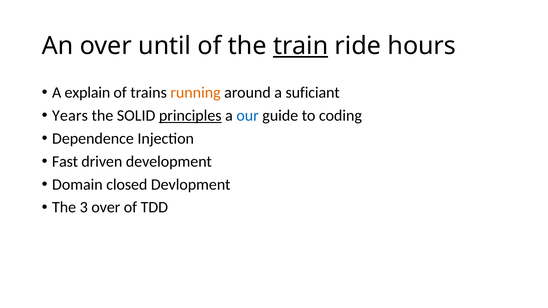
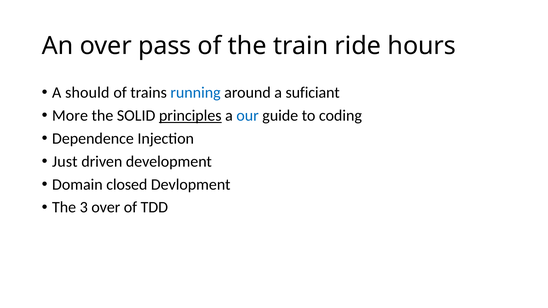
until: until -> pass (165, 46)
train underline: present -> none (301, 46)
explain: explain -> should (87, 93)
running colour: orange -> blue (196, 93)
Years: Years -> More (70, 116)
Fast: Fast -> Just (65, 162)
